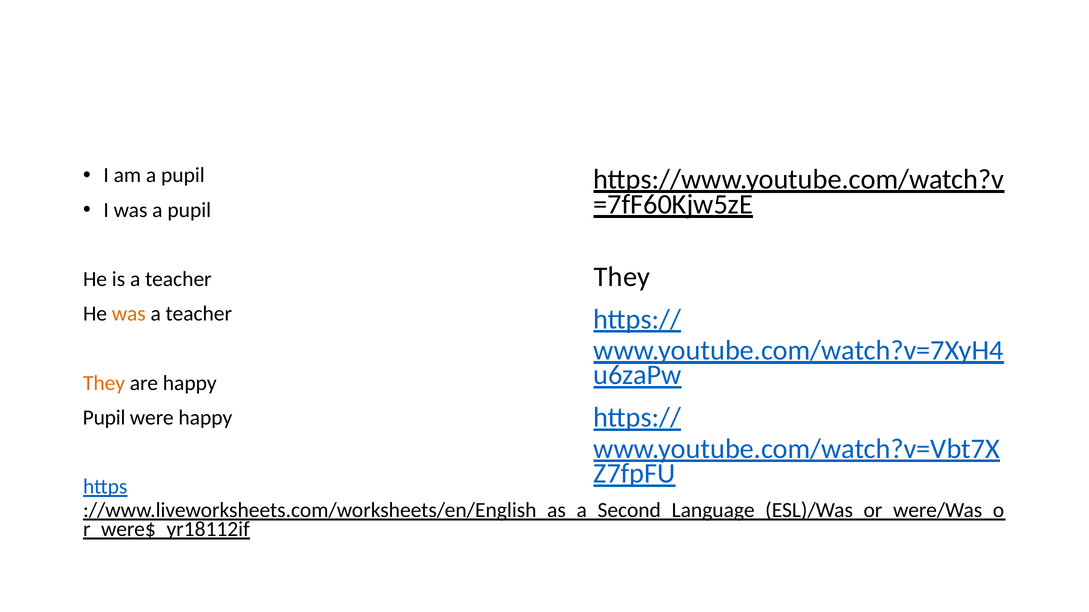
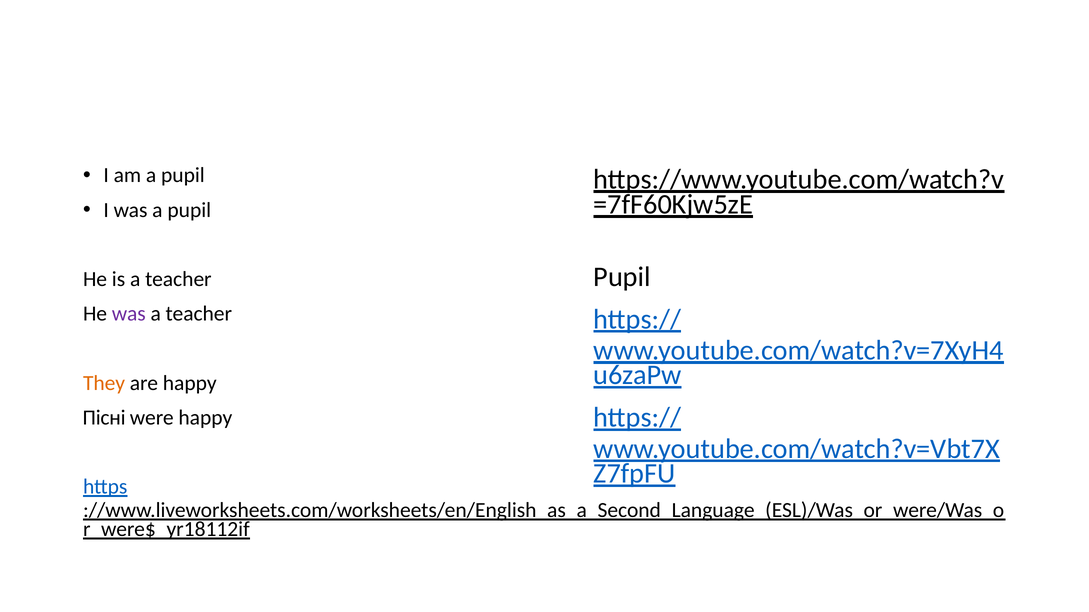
They: They -> Pupil (622, 277)
was colour: orange -> purple (129, 314)
Pupil: Pupil -> Пісні (104, 418)
